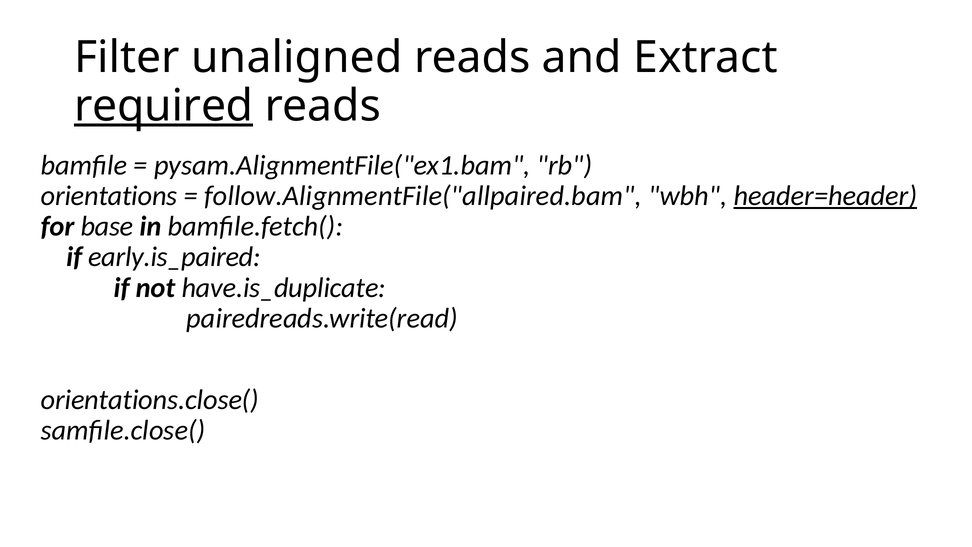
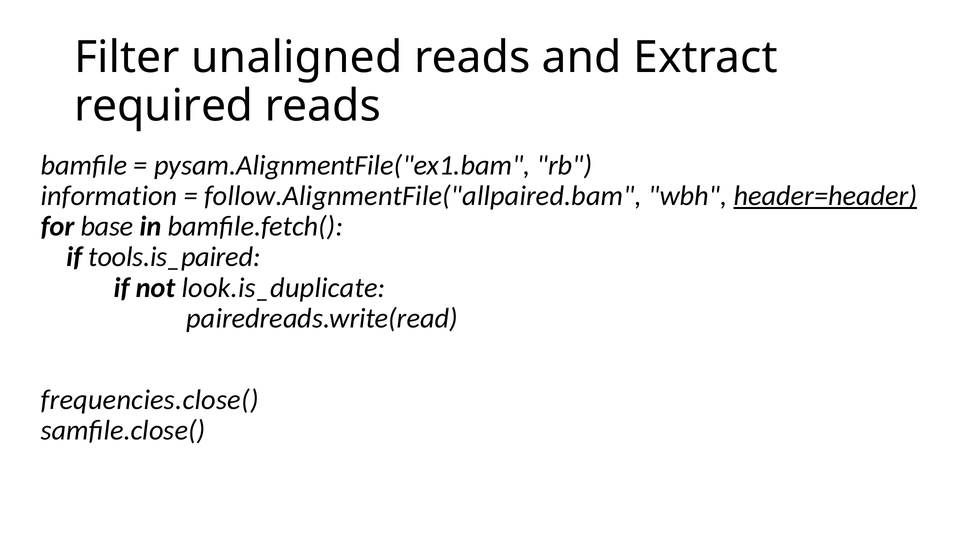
required underline: present -> none (164, 106)
orientations: orientations -> information (109, 196)
early.is_paired: early.is_paired -> tools.is_paired (174, 257)
have.is_duplicate: have.is_duplicate -> look.is_duplicate (284, 288)
orientations.close(: orientations.close( -> frequencies.close( (150, 400)
